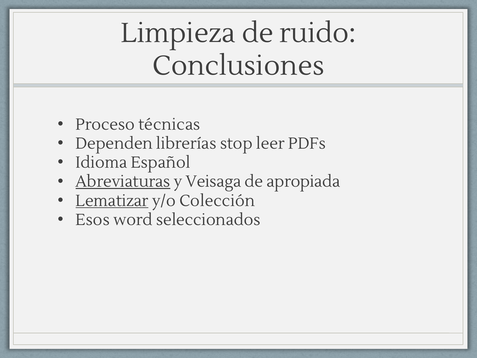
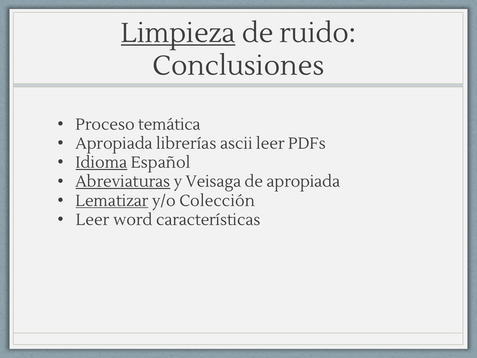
Limpieza underline: none -> present (178, 33)
técnicas: técnicas -> temática (170, 124)
Dependen: Dependen -> Apropiada (114, 143)
stop: stop -> ascii (236, 143)
Idioma underline: none -> present (101, 163)
Esos: Esos -> Leer (93, 220)
seleccionados: seleccionados -> características (208, 220)
